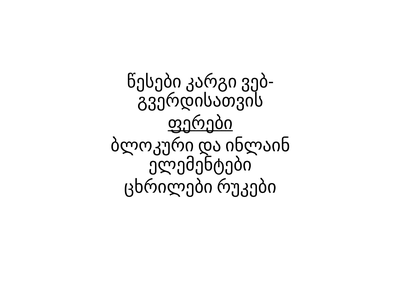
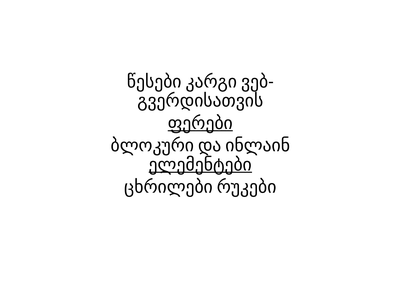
ელემენტები underline: none -> present (200, 164)
